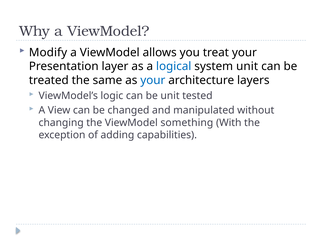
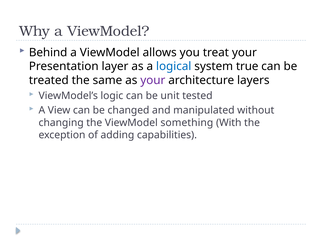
Modify: Modify -> Behind (48, 52)
system unit: unit -> true (247, 66)
your colour: blue -> purple (153, 80)
